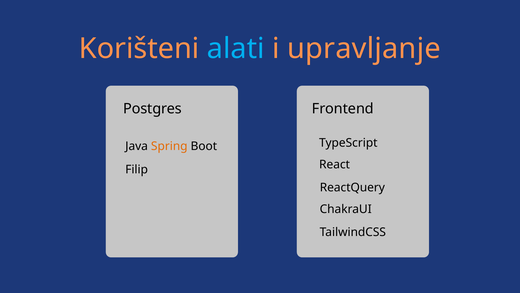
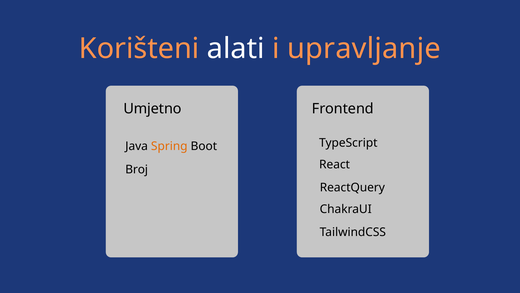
alati colour: light blue -> white (236, 49)
Postgres: Postgres -> Umjetno (153, 109)
Filip: Filip -> Broj (137, 169)
